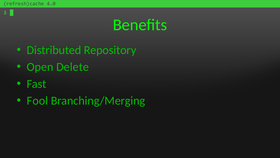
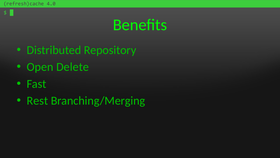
Fool: Fool -> Rest (37, 100)
